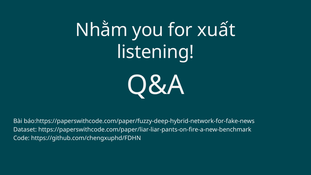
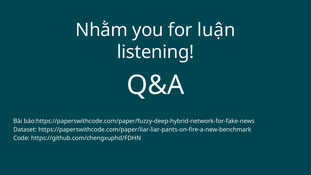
xuất: xuất -> luận (216, 30)
